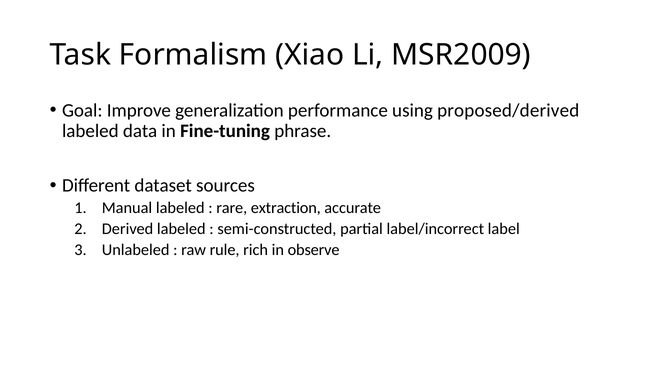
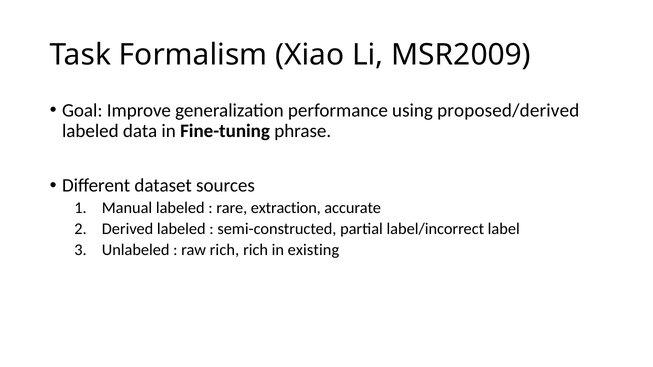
raw rule: rule -> rich (224, 250)
observe: observe -> existing (313, 250)
